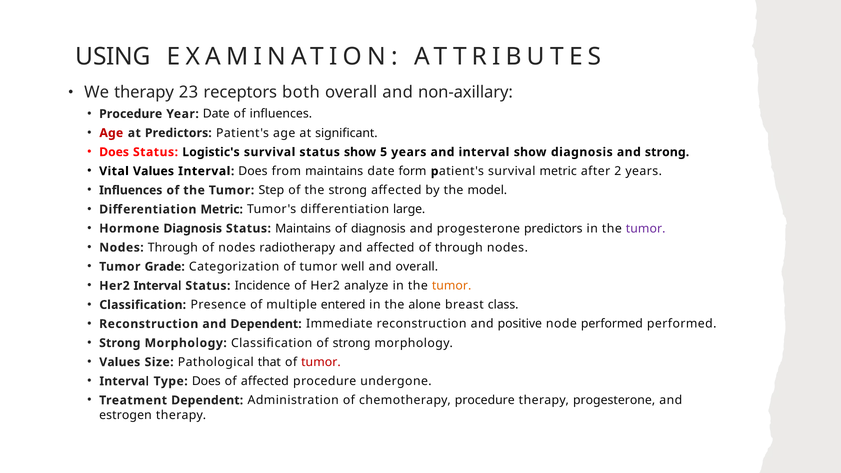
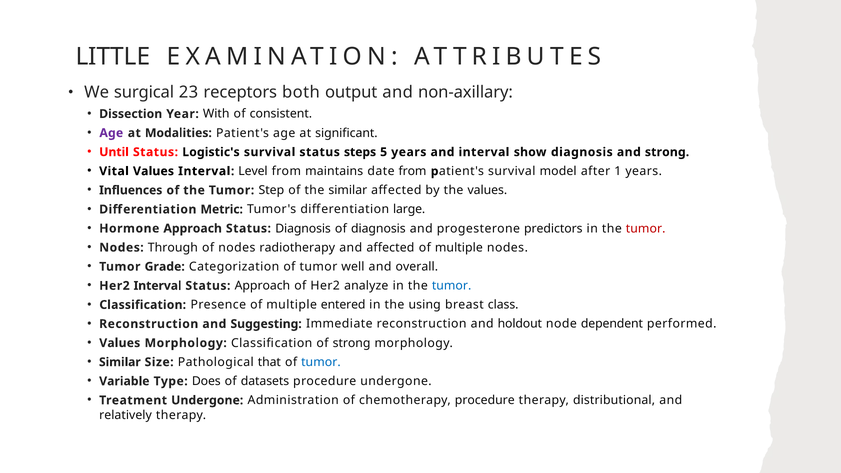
USING: USING -> LITTLE (113, 57)
We therapy: therapy -> surgical (144, 92)
both overall: overall -> output (351, 92)
Procedure: Procedure -> Dissection (131, 114)
Year Date: Date -> With (216, 114)
of influences: influences -> consistent (281, 114)
Age colour: red -> purple (111, 133)
at Predictors: Predictors -> Modalities (178, 133)
Does: Does -> Until (114, 152)
status show: show -> steps (360, 152)
Interval Does: Does -> Level (253, 171)
date form: form -> from (413, 171)
survival metric: metric -> model (558, 171)
2: 2 -> 1 (618, 171)
the strong: strong -> similar (348, 190)
the model: model -> values (487, 190)
Hormone Diagnosis: Diagnosis -> Approach (193, 228)
Status Maintains: Maintains -> Diagnosis (303, 228)
tumor colour: purple -> red (646, 228)
through: through -> multiple (459, 248)
Status Incidence: Incidence -> Approach (262, 286)
tumor colour: orange -> blue (452, 286)
alone: alone -> using (425, 305)
and Dependent: Dependent -> Suggesting (266, 324)
positive: positive -> holdout (520, 324)
node performed: performed -> dependent (612, 324)
Strong: Strong -> Values (120, 343)
Values: Values -> Similar (120, 362)
tumor colour: red -> blue (321, 362)
Interval: Interval -> Variable (124, 381)
of affected: affected -> datasets (265, 381)
Treatment Dependent: Dependent -> Undergone (207, 400)
therapy progesterone: progesterone -> distributional (614, 400)
estrogen: estrogen -> relatively (126, 415)
